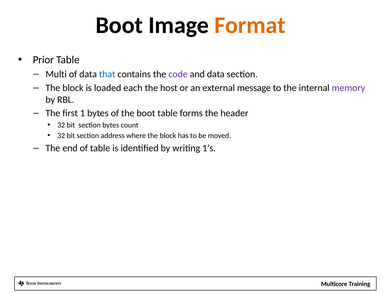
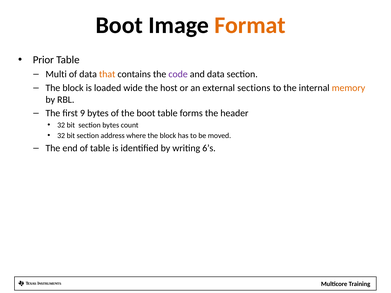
that colour: blue -> orange (107, 74)
each: each -> wide (133, 88)
message: message -> sections (254, 88)
memory colour: purple -> orange (349, 88)
1: 1 -> 9 (83, 113)
1’s: 1’s -> 6’s (209, 148)
